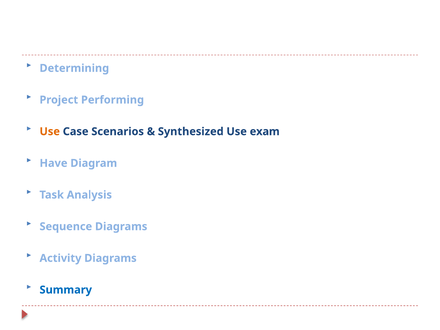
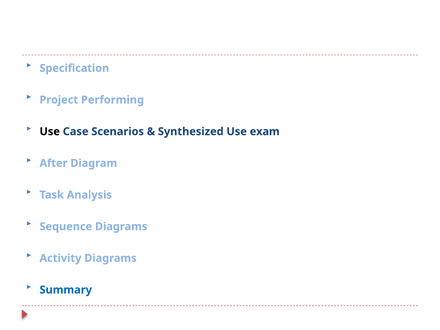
Determining: Determining -> Specification (74, 68)
Use colour: orange -> black (50, 132)
Have: Have -> After (54, 163)
